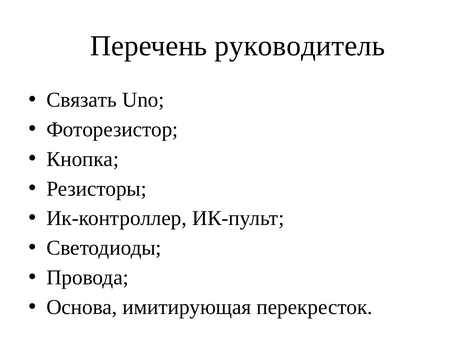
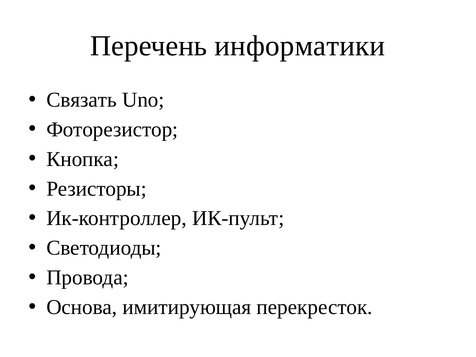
руководитель: руководитель -> информатики (300, 46)
